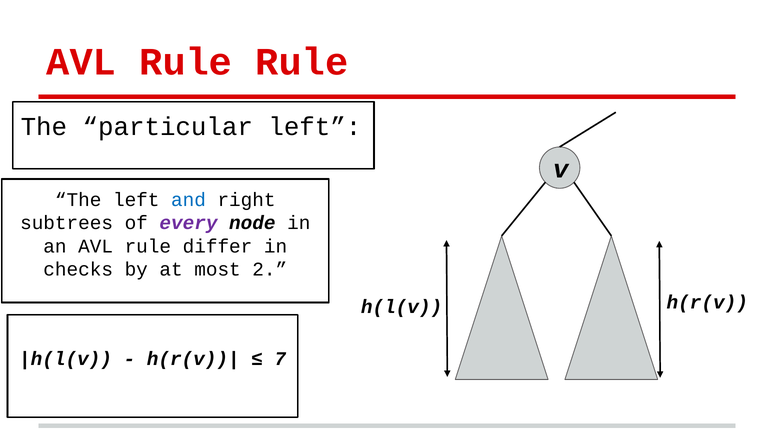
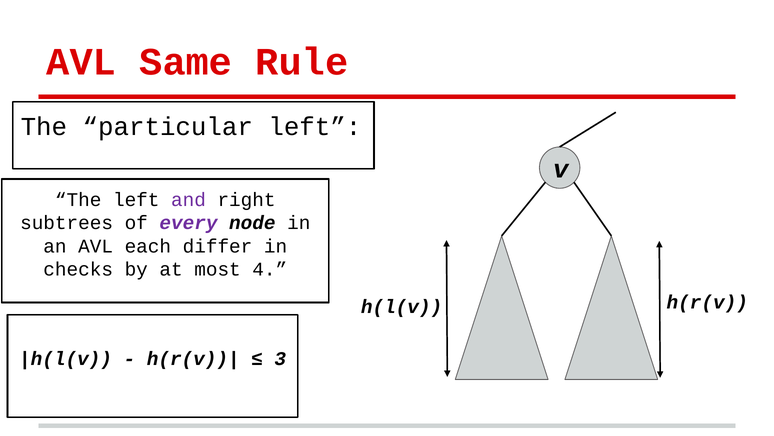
Rule: Rule -> Same (186, 62)
and colour: blue -> purple (188, 199)
an AVL rule: rule -> each (148, 246)
2: 2 -> 4 (270, 269)
7: 7 -> 3 (280, 358)
